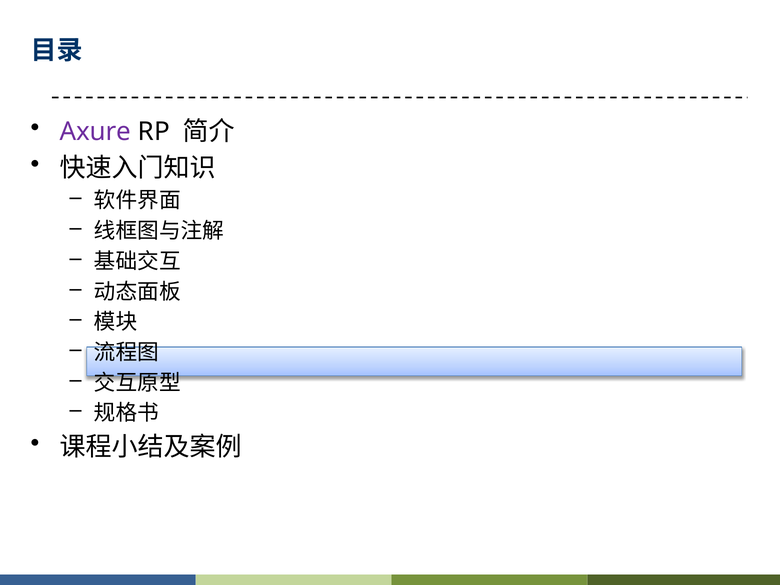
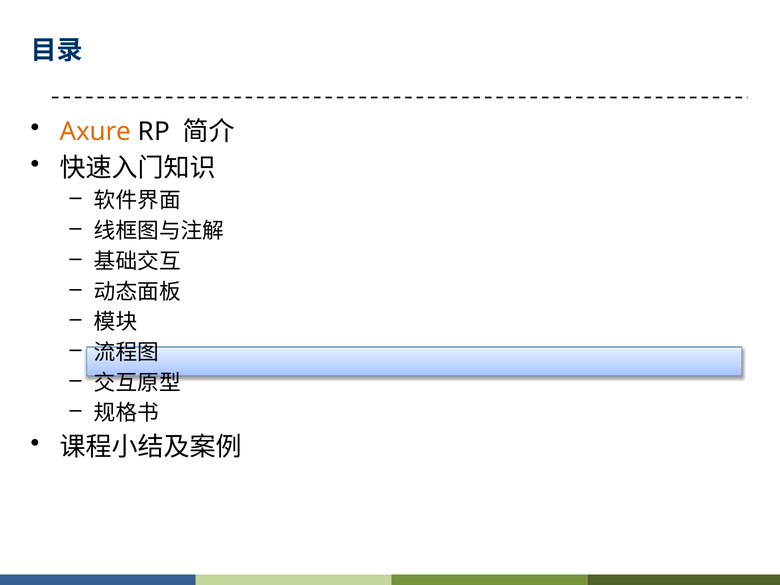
Axure colour: purple -> orange (95, 132)
